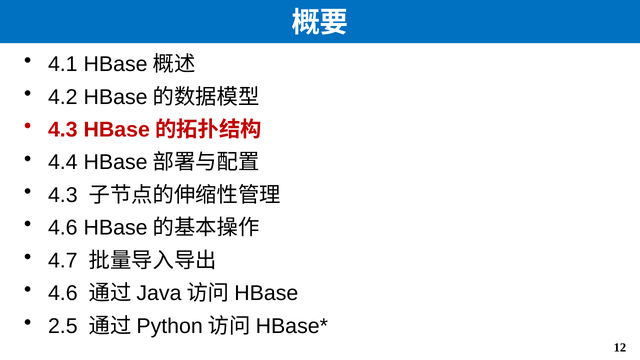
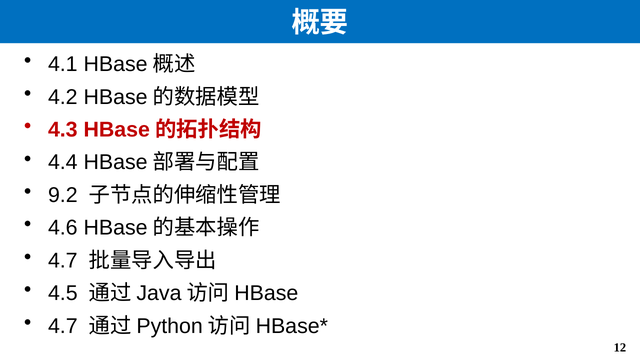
4.3: 4.3 -> 9.2 (63, 195)
4.6: 4.6 -> 4.5 (63, 293)
2.5: 2.5 -> 4.7 (63, 326)
